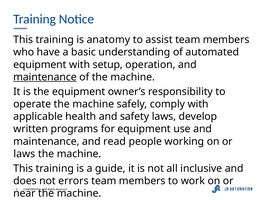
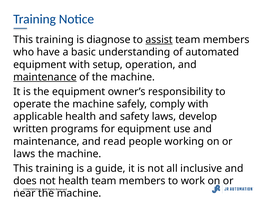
anatomy: anatomy -> diagnose (109, 40)
assist underline: none -> present (159, 40)
not errors: errors -> health (74, 180)
